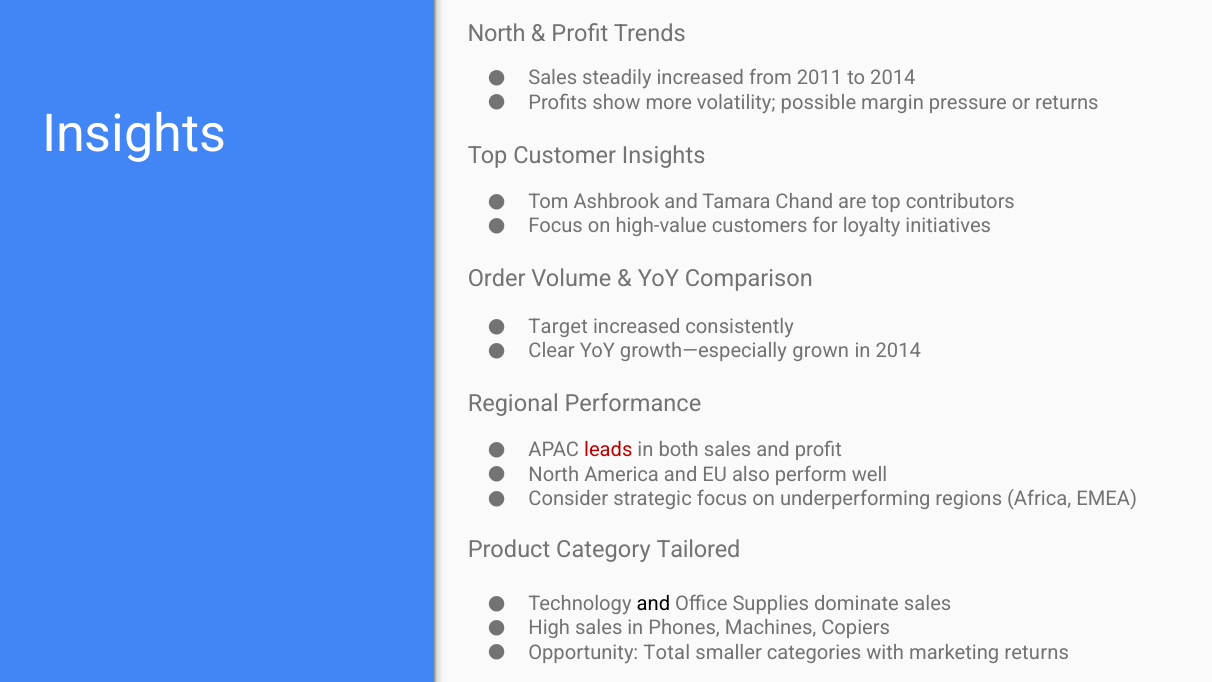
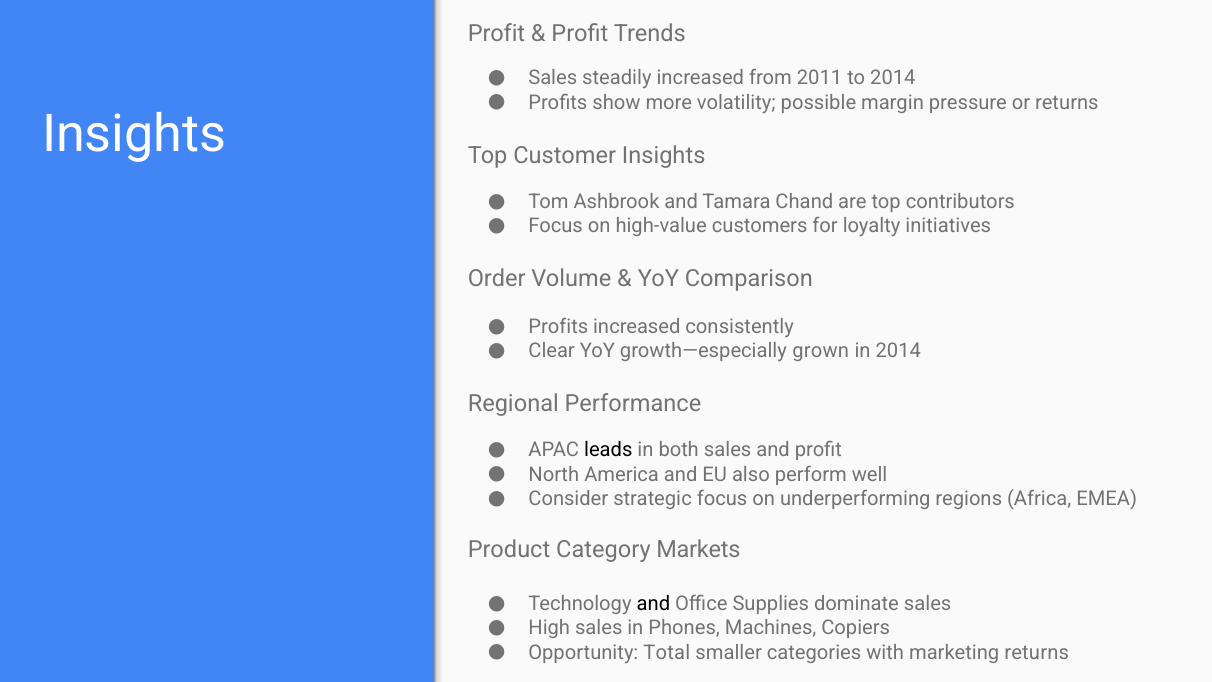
North: North -> Profit (496, 34)
Target: Target -> Profits (558, 327)
leads colour: red -> black (608, 450)
Tailored: Tailored -> Markets (698, 549)
